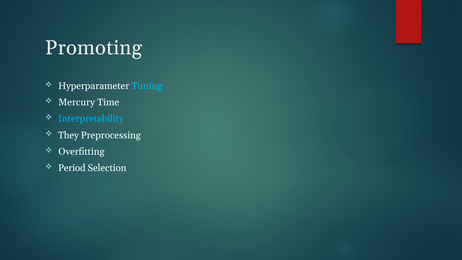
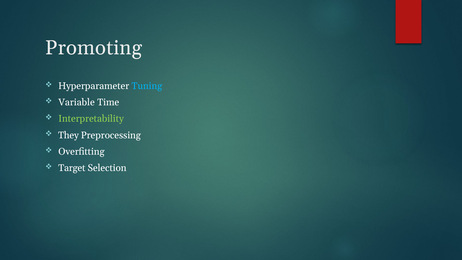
Mercury: Mercury -> Variable (77, 102)
Interpretability colour: light blue -> light green (91, 119)
Period: Period -> Target (72, 168)
